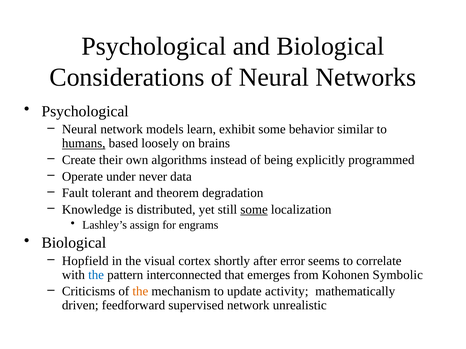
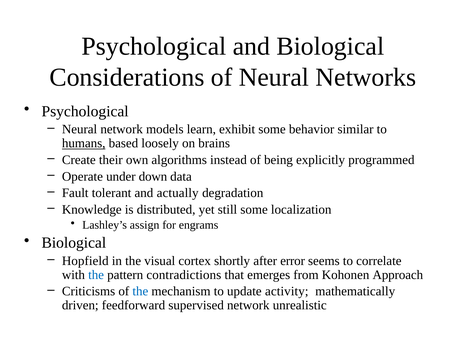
never: never -> down (153, 177)
theorem: theorem -> actually (178, 193)
some underline: present -> none (254, 210)
interconnected: interconnected -> contradictions (184, 275)
Symbolic: Symbolic -> Approach (398, 275)
the colour: orange -> blue (140, 292)
